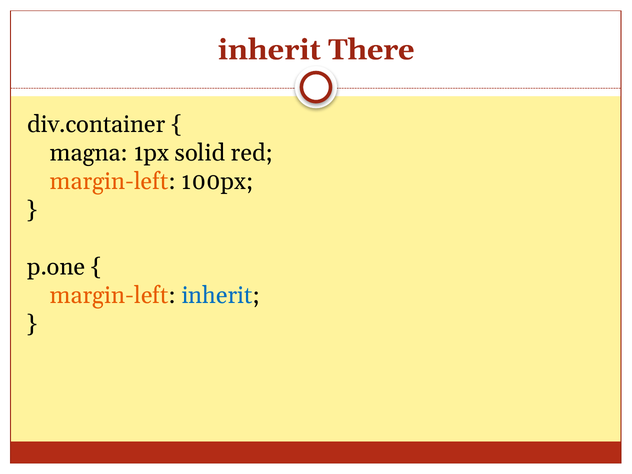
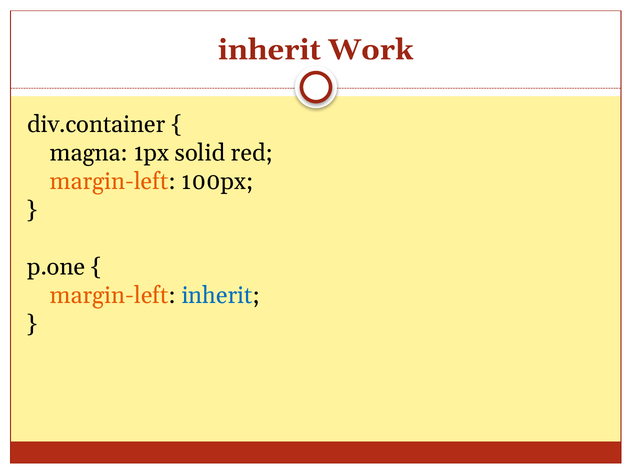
There: There -> Work (371, 50)
